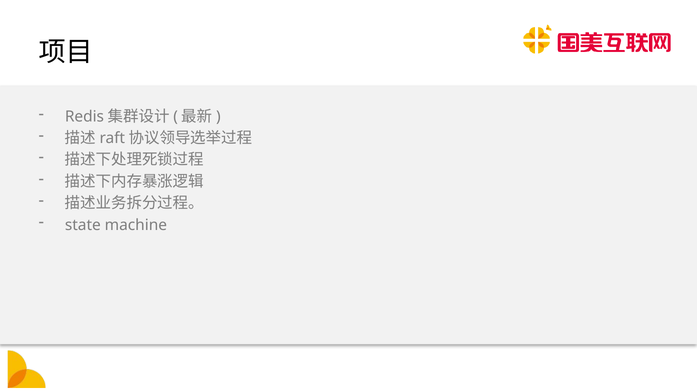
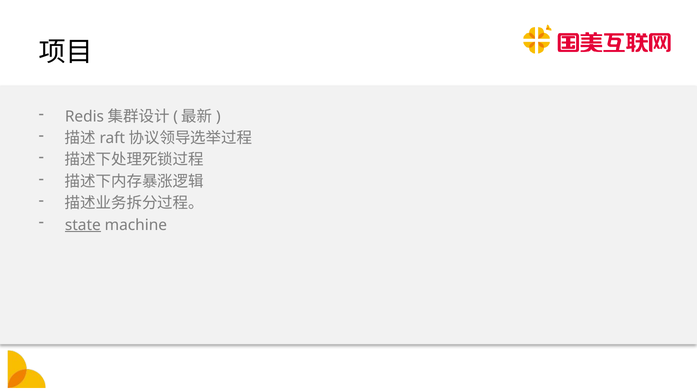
state underline: none -> present (83, 225)
